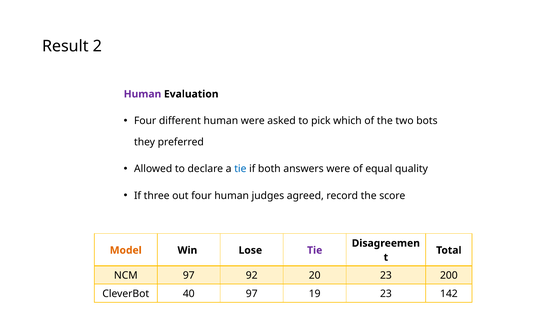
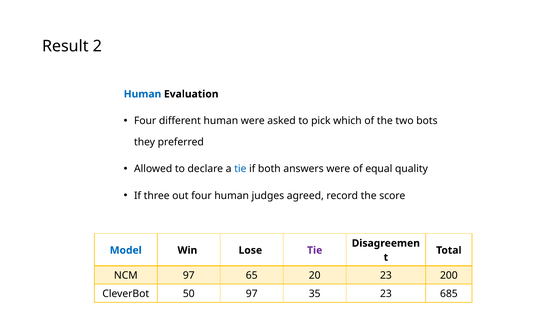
Human colour: purple -> blue (142, 94)
Model colour: orange -> blue (126, 250)
92: 92 -> 65 (252, 275)
40: 40 -> 50 (189, 294)
19: 19 -> 35 (315, 294)
142: 142 -> 685 (449, 294)
